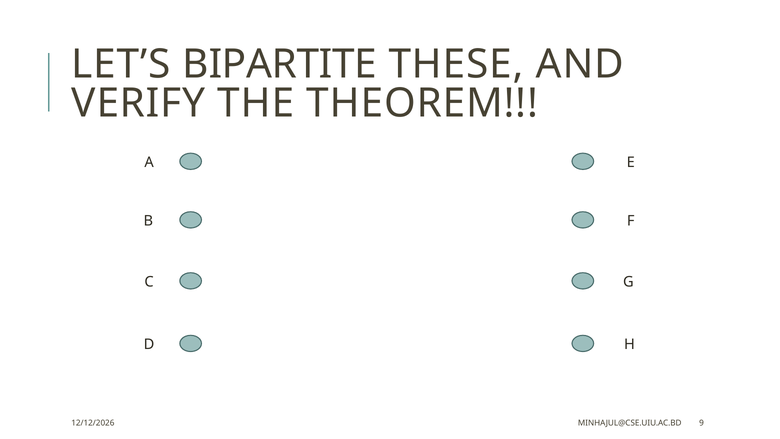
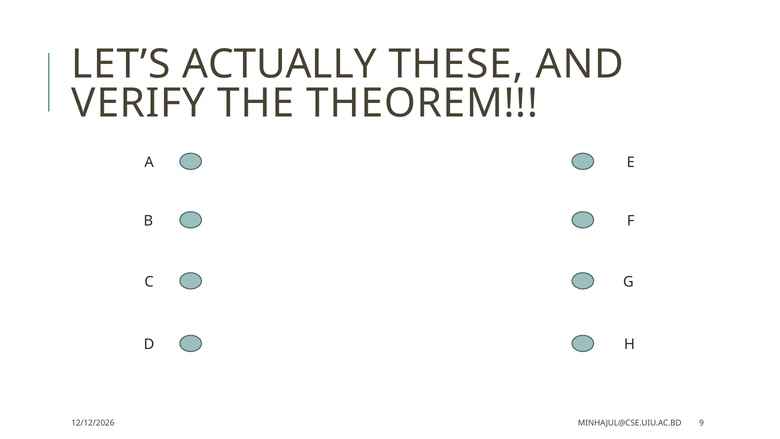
BIPARTITE: BIPARTITE -> ACTUALLY (280, 64)
